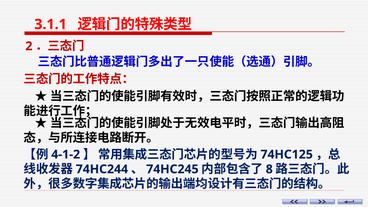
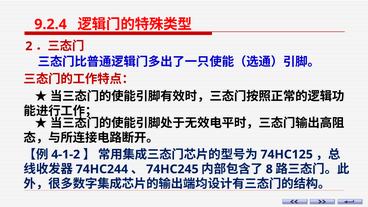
3.1.1: 3.1.1 -> 9.2.4 (51, 24)
